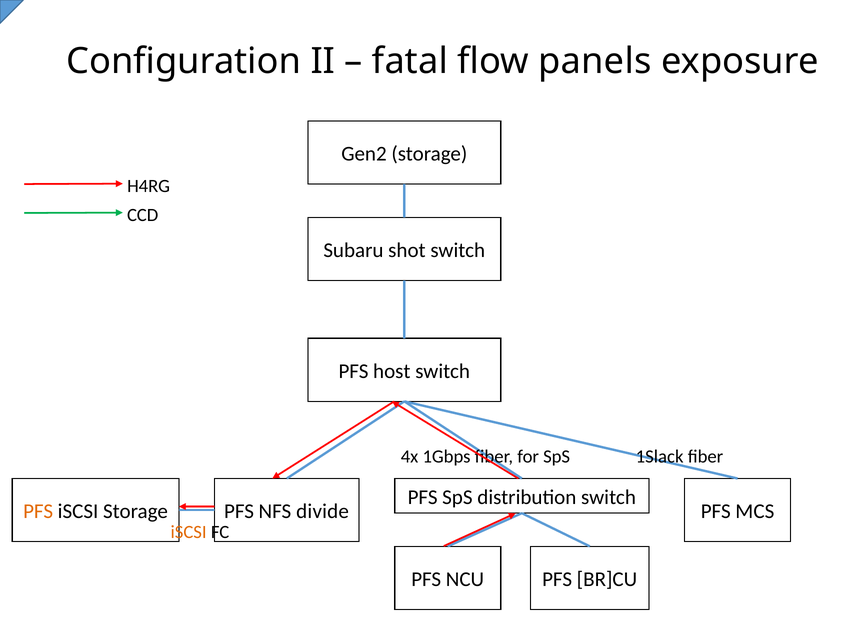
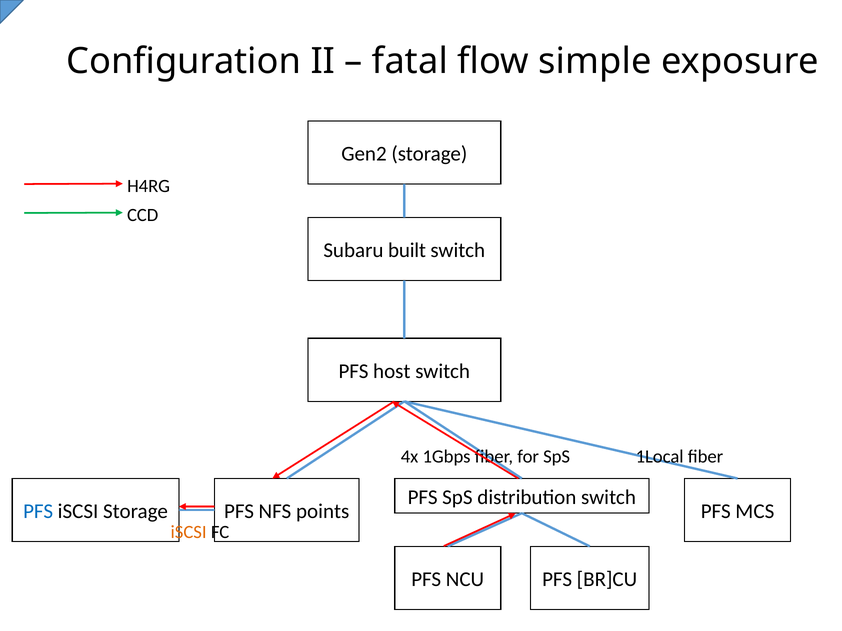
panels: panels -> simple (595, 61)
shot: shot -> built (407, 251)
1Slack: 1Slack -> 1Local (660, 457)
PFS colour: orange -> blue (38, 512)
divide: divide -> points (323, 512)
